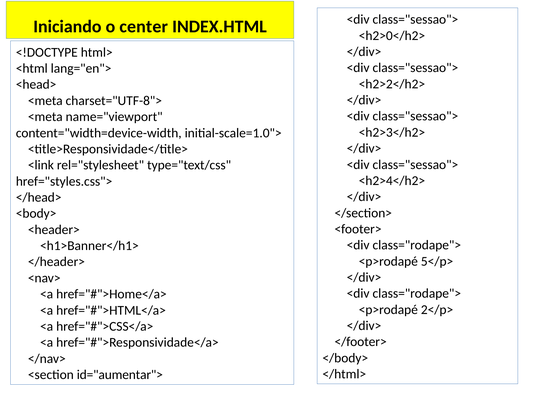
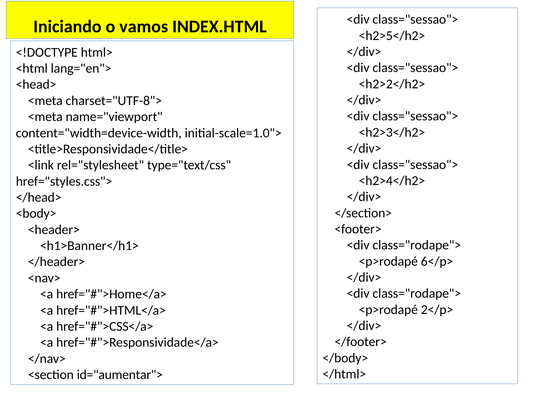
center: center -> vamos (144, 27)
<h2>0</h2>: <h2>0</h2> -> <h2>5</h2> (392, 36)
5</p>: 5</p> -> 6</p> (437, 261)
